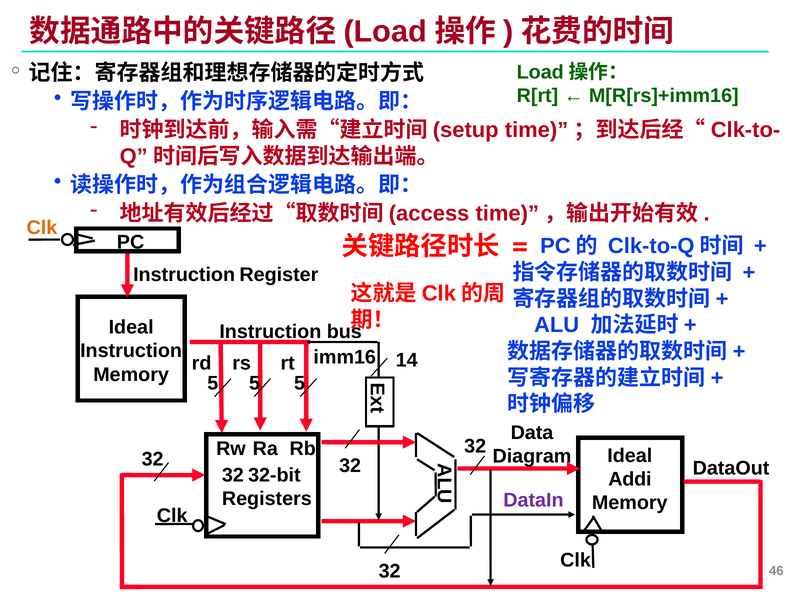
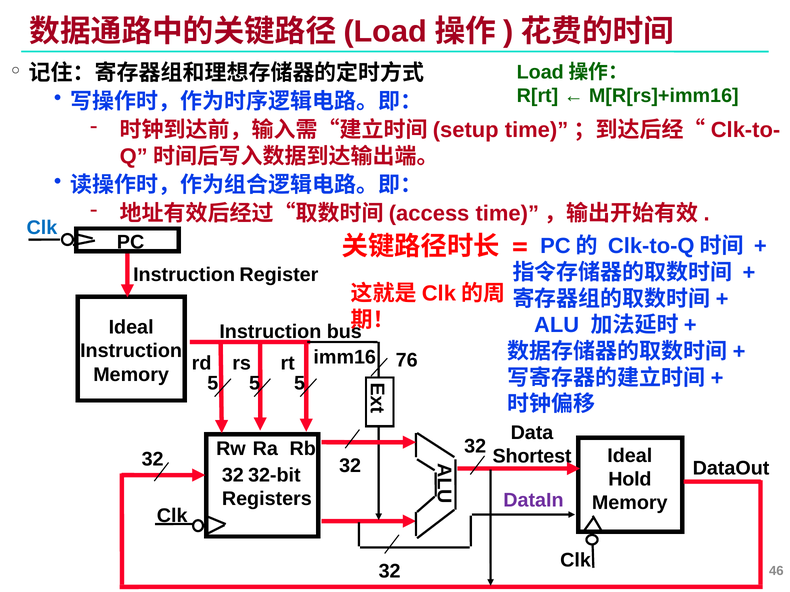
Clk colour: orange -> blue (42, 228)
14: 14 -> 76 (407, 361)
Diagram: Diagram -> Shortest (532, 457)
Addi: Addi -> Hold (630, 480)
